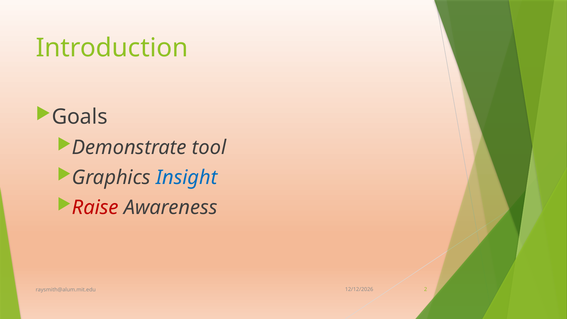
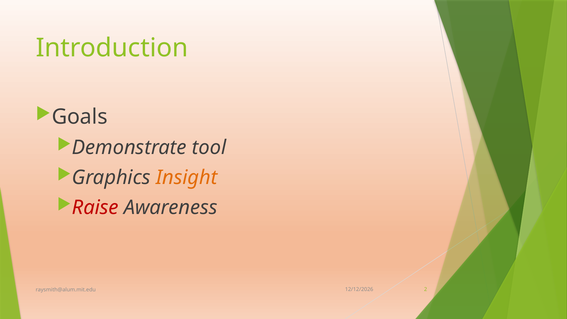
Insight colour: blue -> orange (187, 177)
